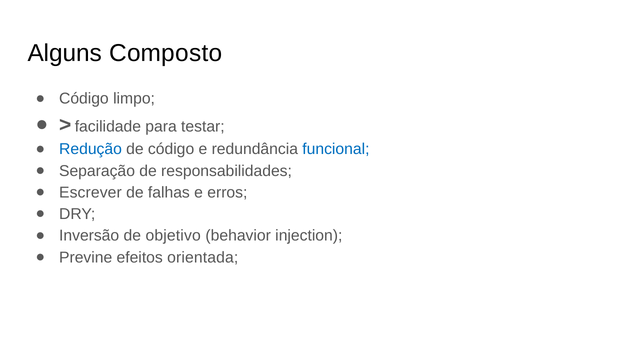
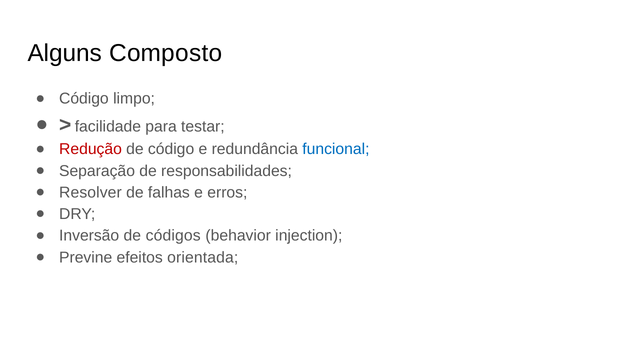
Redução colour: blue -> red (91, 149)
Escrever: Escrever -> Resolver (90, 193)
objetivo: objetivo -> códigos (173, 236)
